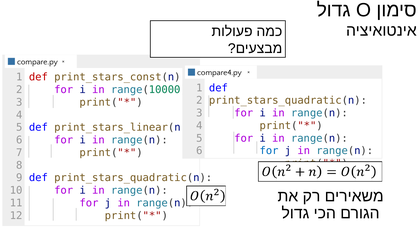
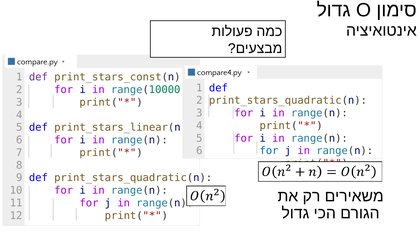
def colour: red -> purple (38, 77)
